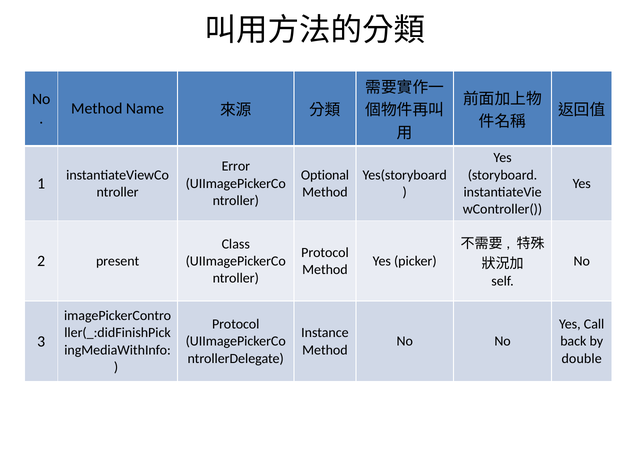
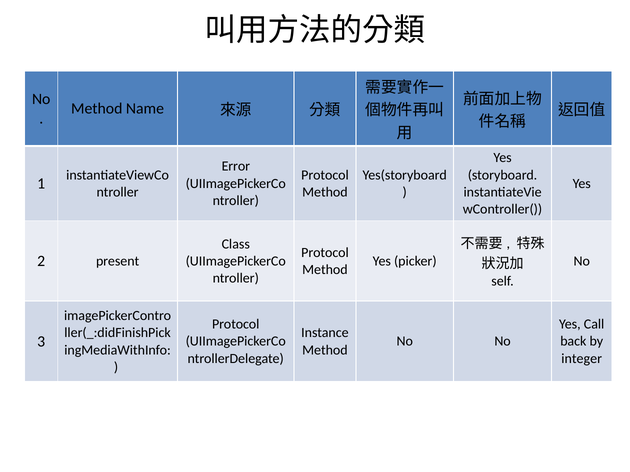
Optional: Optional -> Protocol (325, 175)
double: double -> integer (582, 359)
